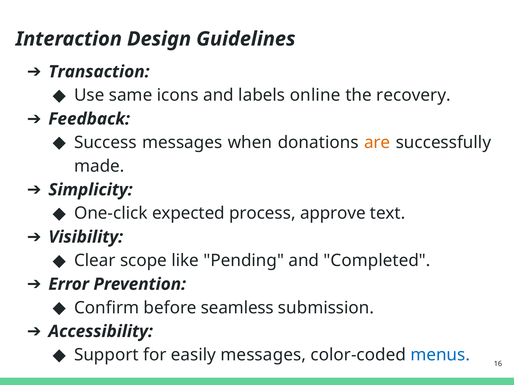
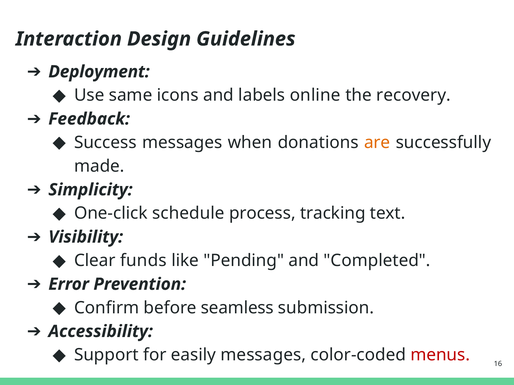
Transaction: Transaction -> Deployment (99, 72)
expected: expected -> schedule (188, 214)
approve: approve -> tracking (333, 214)
scope: scope -> funds (143, 261)
menus colour: blue -> red (440, 355)
